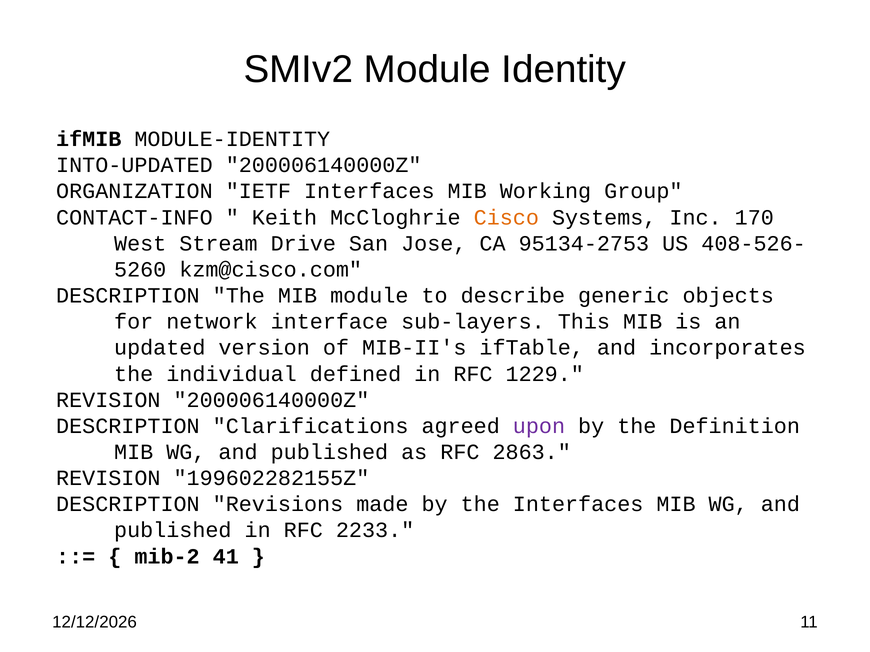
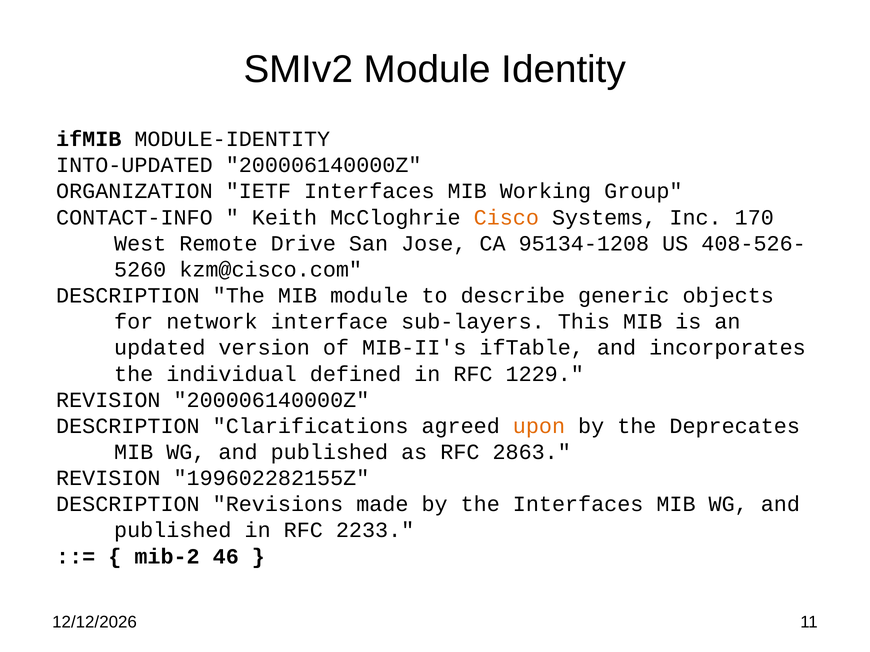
Stream: Stream -> Remote (218, 244)
95134-2753: 95134-2753 -> 95134-1208 (584, 244)
upon colour: purple -> orange (539, 426)
Definition: Definition -> Deprecates (735, 426)
41: 41 -> 46 (226, 557)
